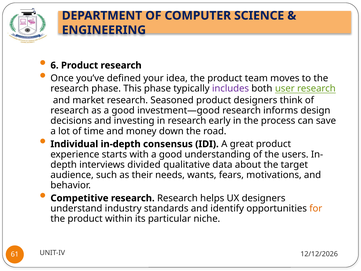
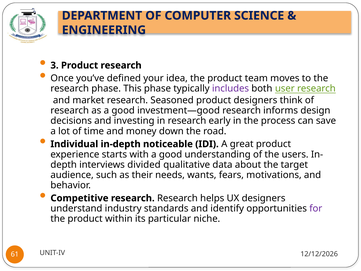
6: 6 -> 3 (55, 65)
consensus: consensus -> noticeable (168, 144)
for colour: orange -> purple (316, 208)
